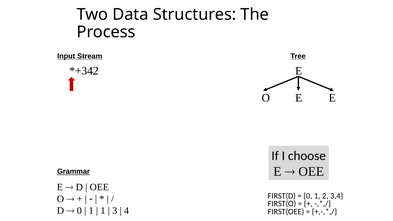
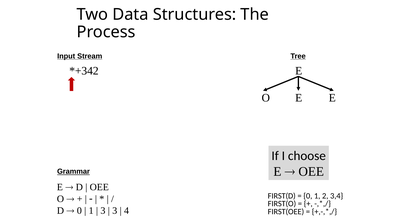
1: 1 -> 3 (103, 211)
